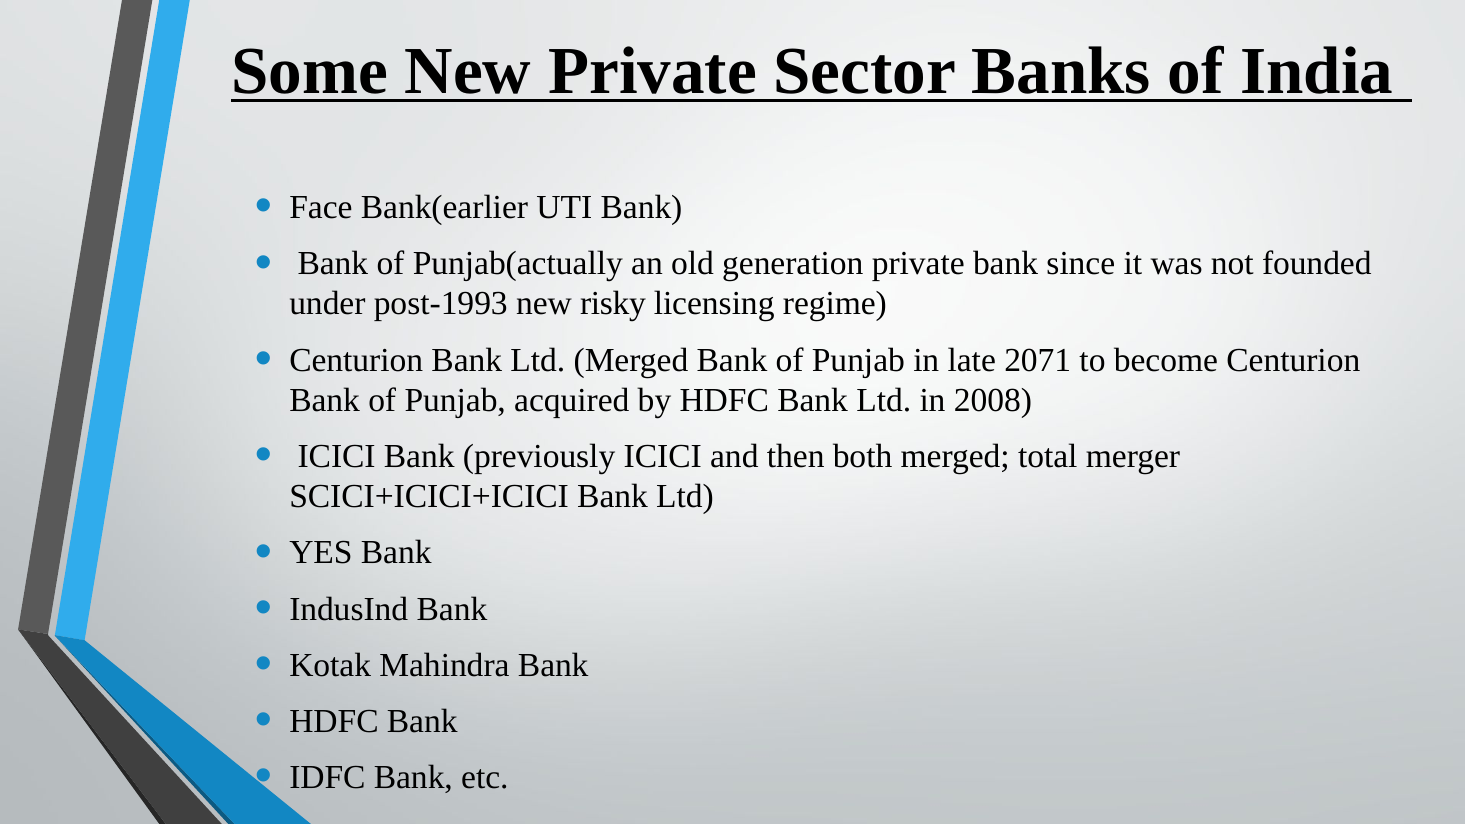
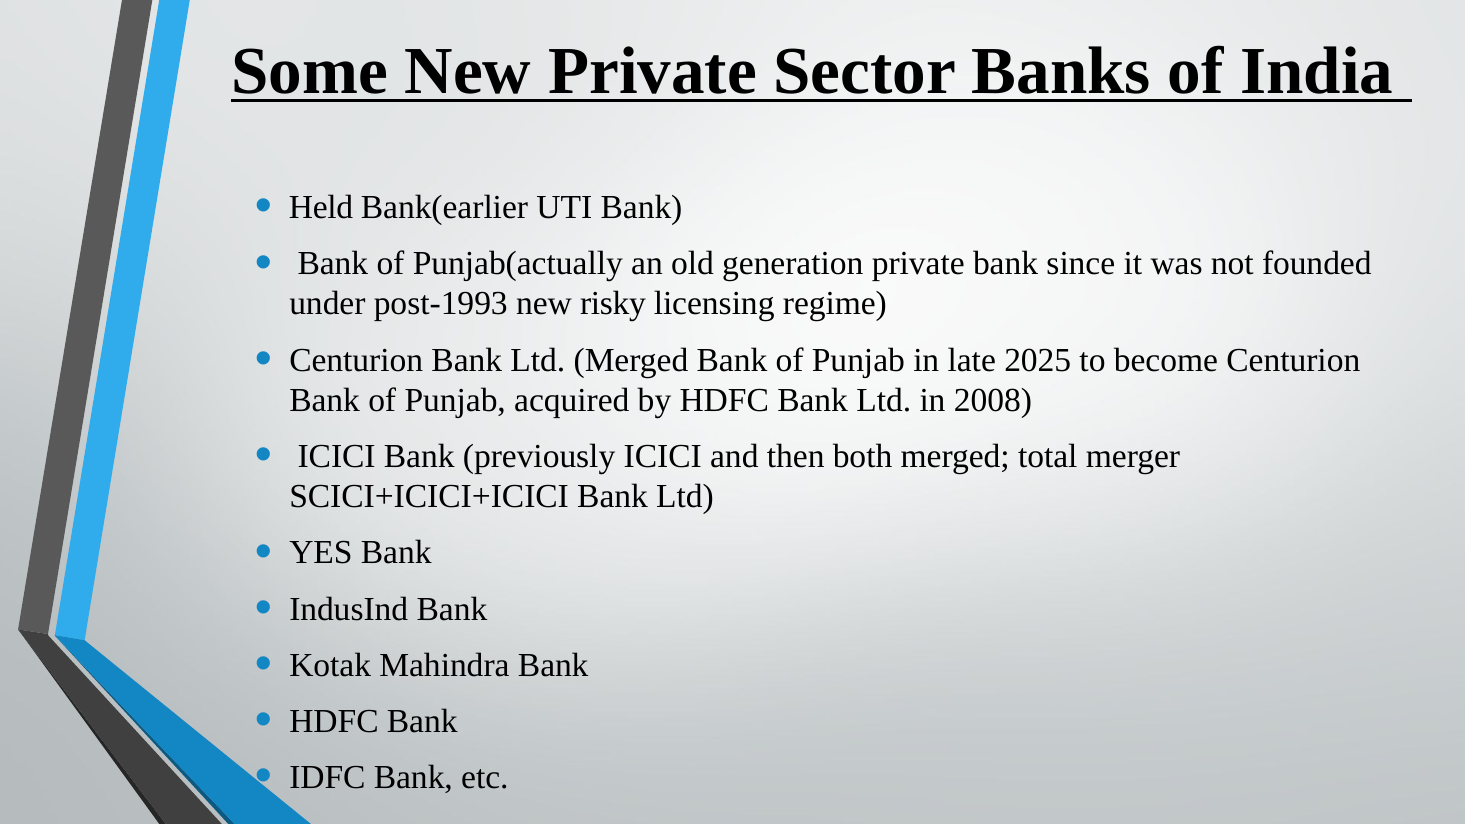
Face: Face -> Held (321, 207)
2071: 2071 -> 2025 (1038, 360)
